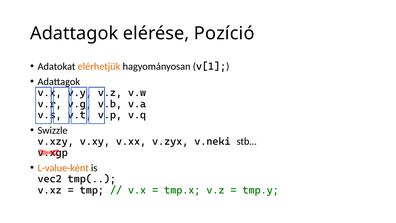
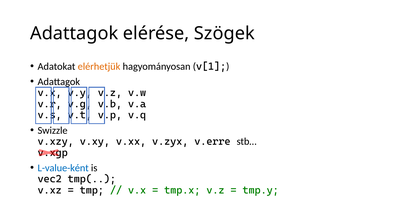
Pozíció: Pozíció -> Szögek (224, 33)
v.neki: v.neki -> v.erre (212, 141)
L-value-ként colour: orange -> blue (63, 168)
